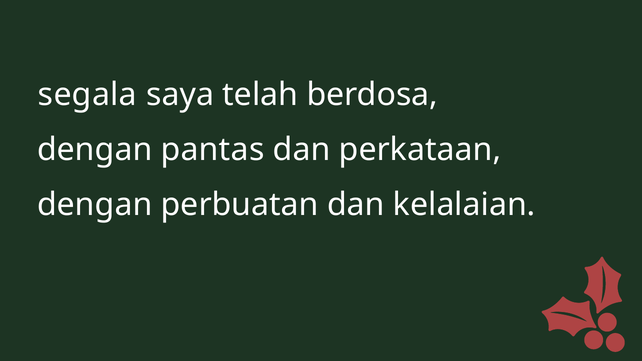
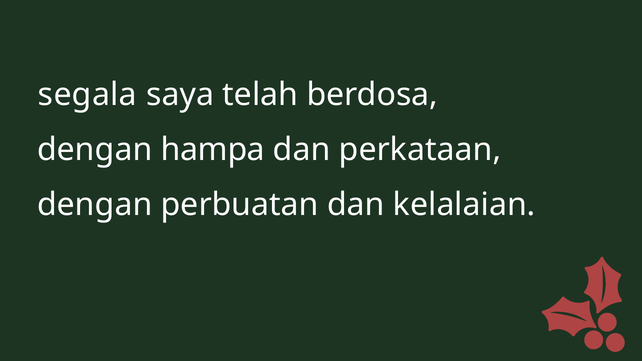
pantas: pantas -> hampa (213, 150)
